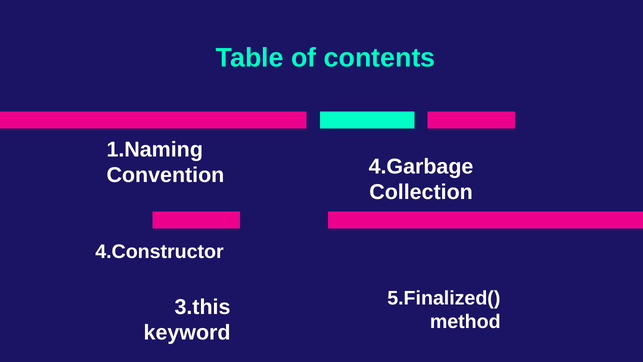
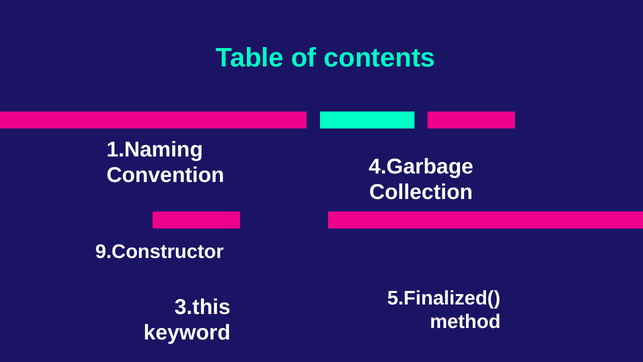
4.Constructor: 4.Constructor -> 9.Constructor (159, 252)
